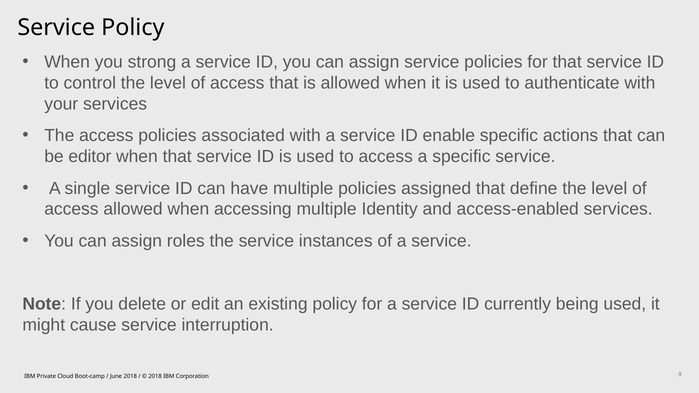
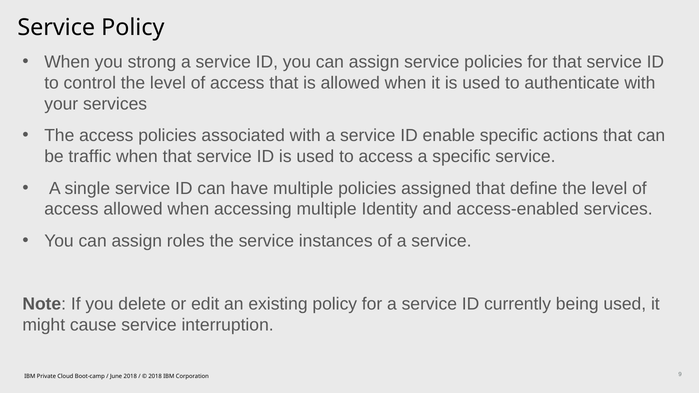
editor: editor -> traffic (90, 157)
